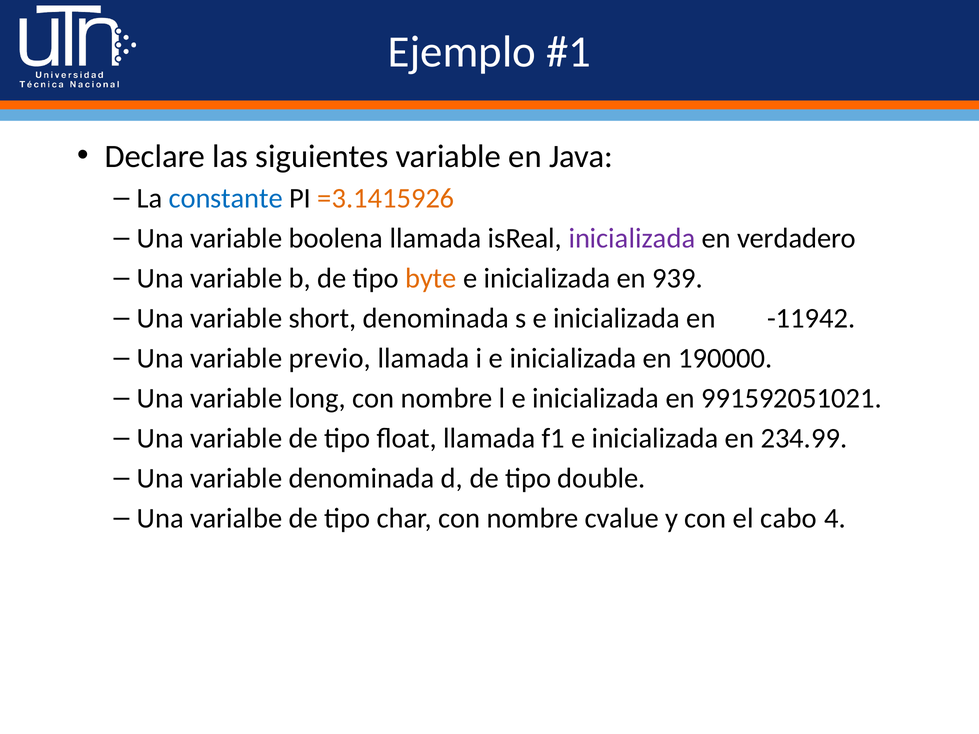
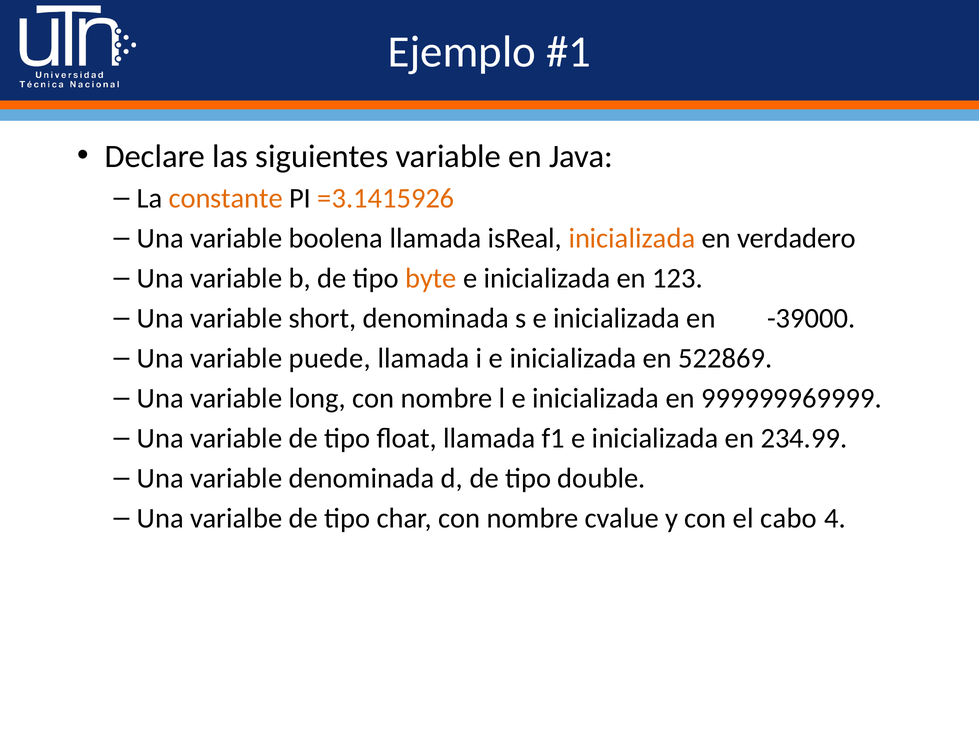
constante colour: blue -> orange (226, 199)
inicializada colour: purple -> orange (632, 239)
939: 939 -> 123 (678, 279)
-11942: -11942 -> -39000 (811, 319)
previo: previo -> puede (330, 359)
190000: 190000 -> 522869 (725, 359)
991592051021: 991592051021 -> 999999969999 (792, 398)
